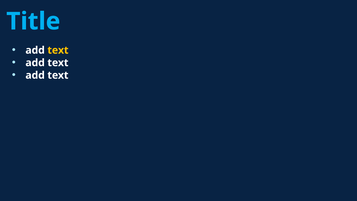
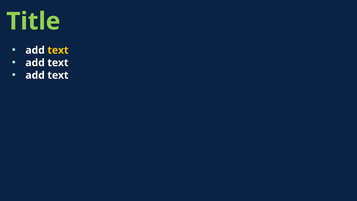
Title colour: light blue -> light green (33, 21)
